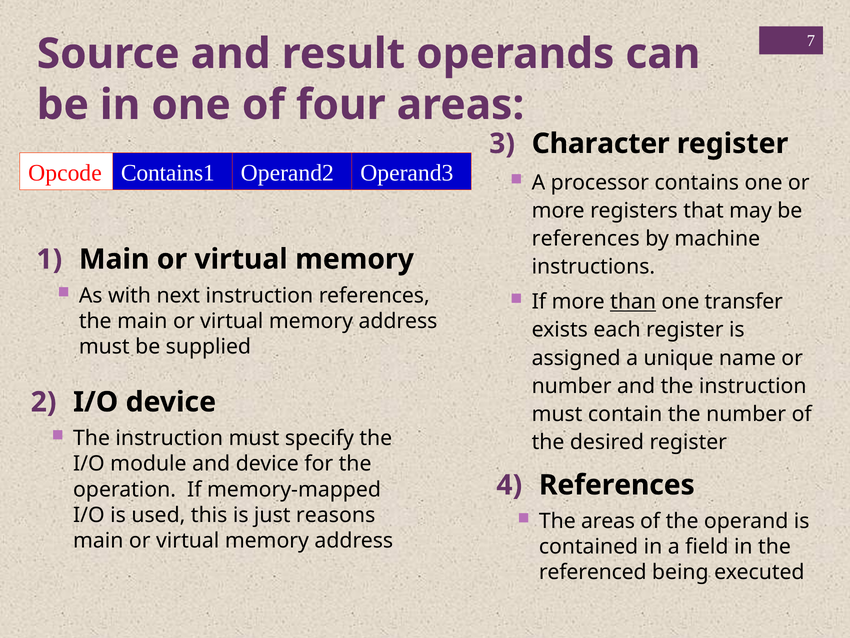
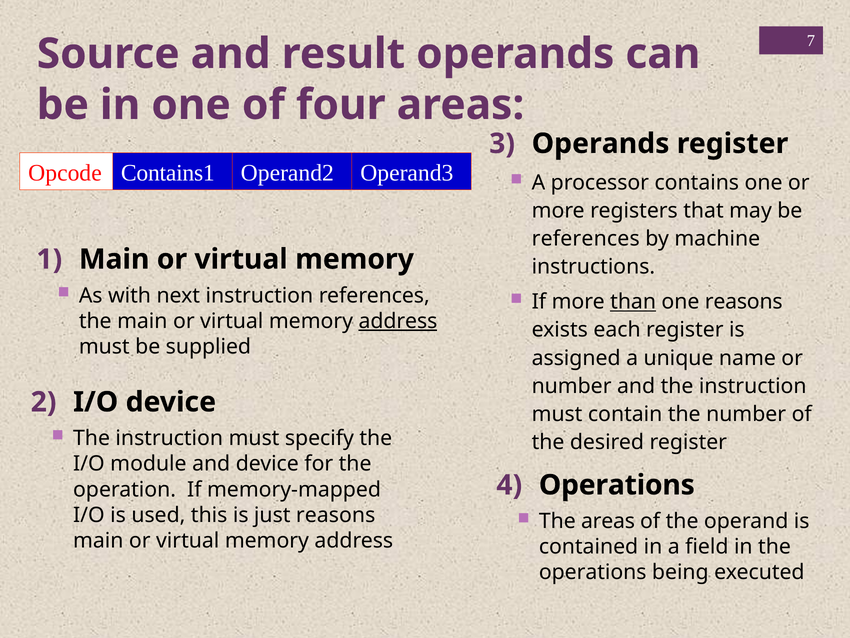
Character: Character -> Operands (601, 144)
one transfer: transfer -> reasons (744, 302)
address underline: none -> present (398, 321)
References: References -> Operations (617, 485)
referenced: referenced -> operations (593, 572)
